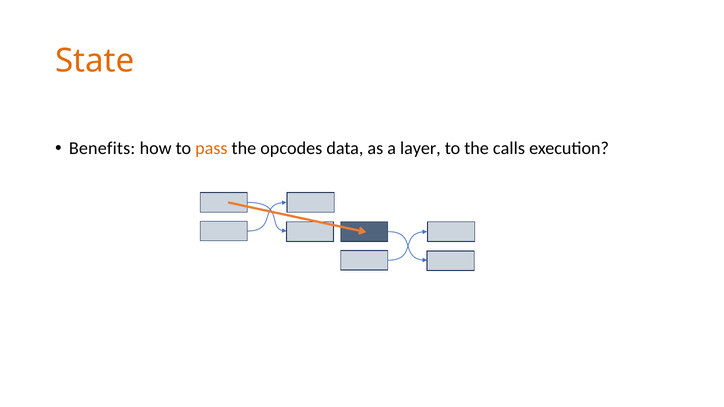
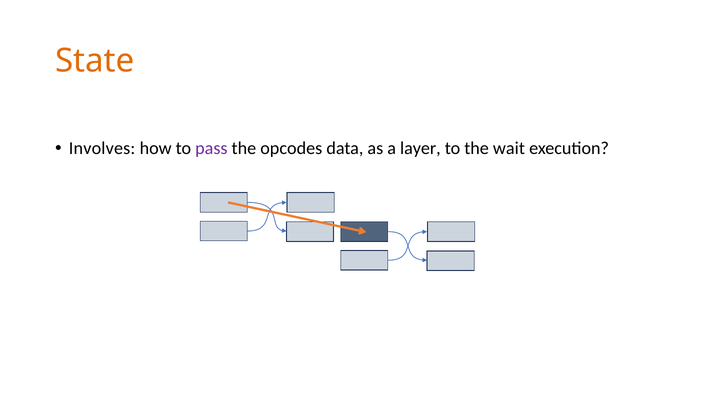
Benefits: Benefits -> Involves (102, 148)
pass colour: orange -> purple (211, 148)
calls: calls -> wait (509, 148)
